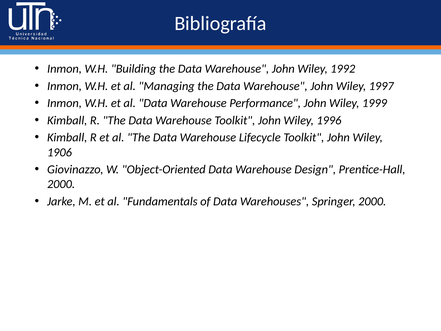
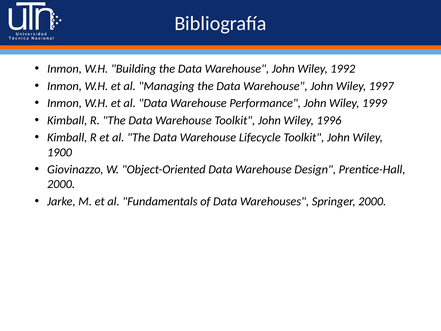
1906: 1906 -> 1900 (60, 152)
